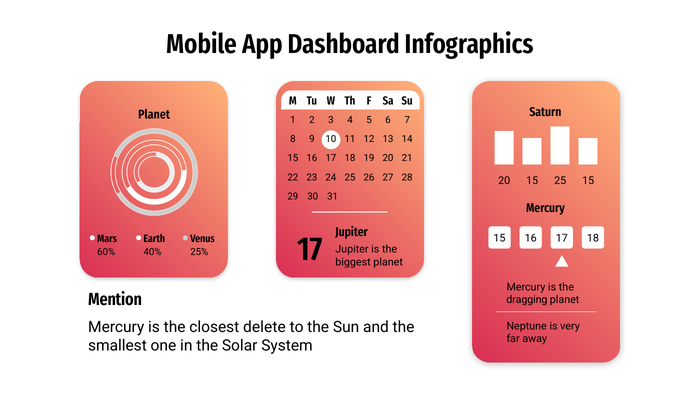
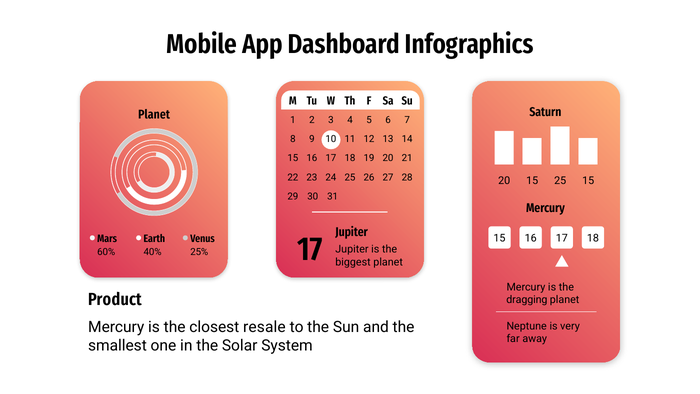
Mention: Mention -> Product (115, 299)
delete: delete -> resale (264, 327)
